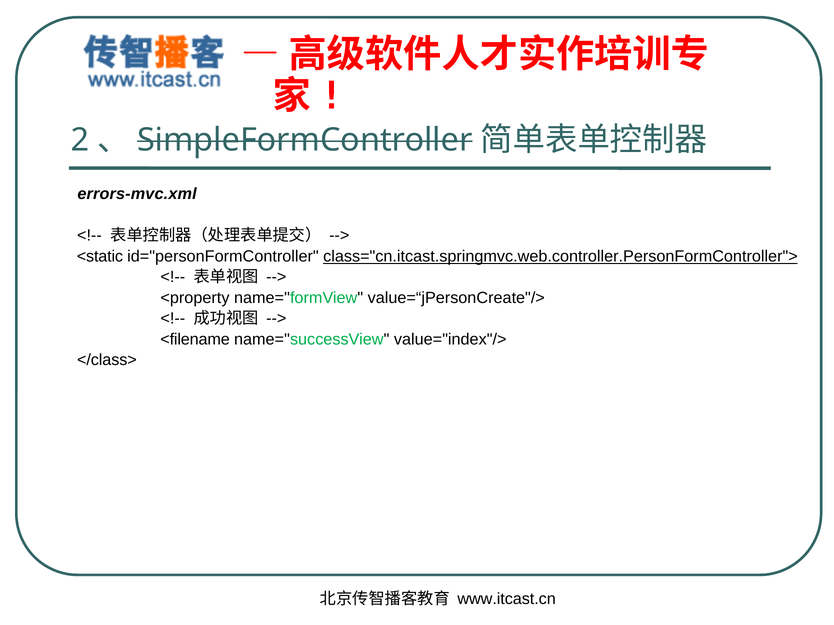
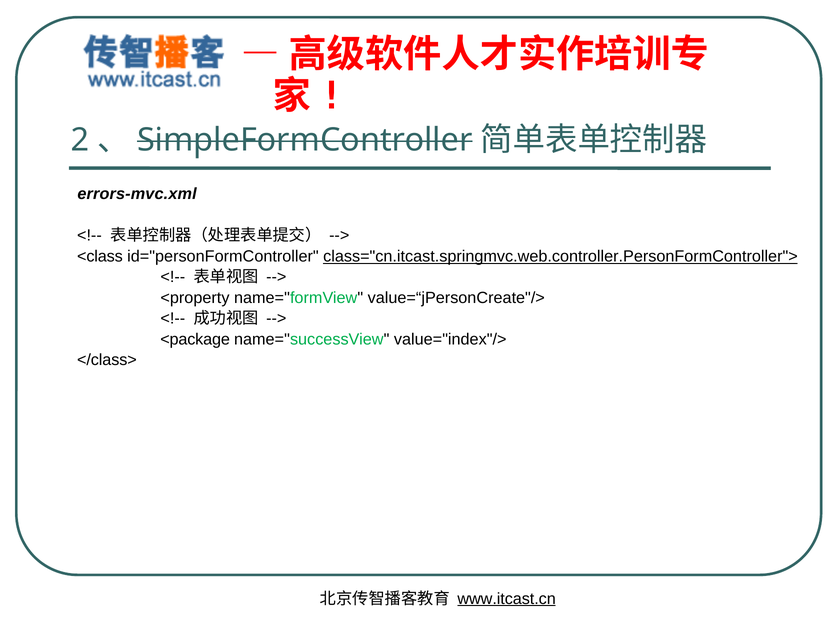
<static: <static -> <class (100, 257)
<filename: <filename -> <package (195, 340)
www.itcast.cn underline: none -> present (507, 599)
